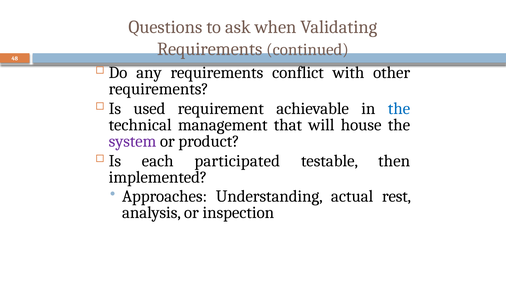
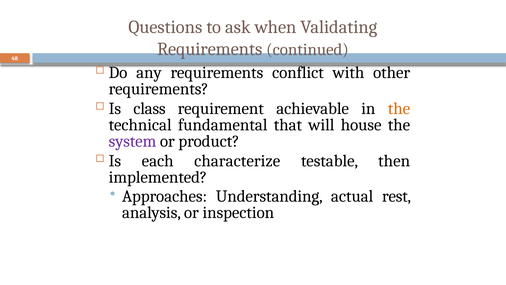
used: used -> class (149, 109)
the colour: blue -> orange (399, 109)
management: management -> fundamental (223, 125)
participated: participated -> characterize (237, 161)
